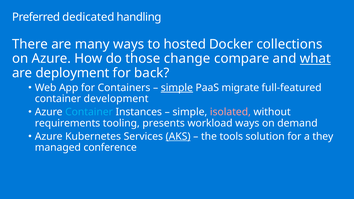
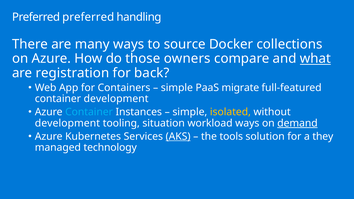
Preferred dedicated: dedicated -> preferred (88, 17)
hosted: hosted -> source (185, 44)
change: change -> owners (187, 59)
deployment: deployment -> registration (72, 73)
simple underline: present -> none (177, 88)
isolated colour: pink -> yellow (230, 112)
requirements: requirements -> development (67, 123)
presents: presents -> situation (164, 123)
demand underline: none -> present (297, 123)
conference: conference -> technology (110, 148)
